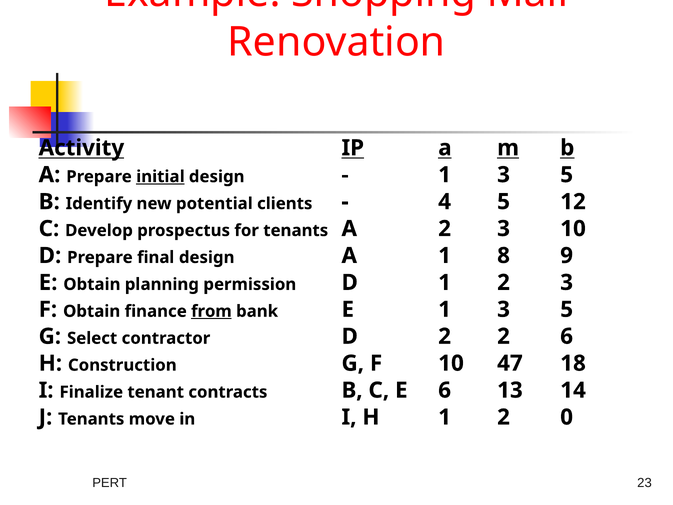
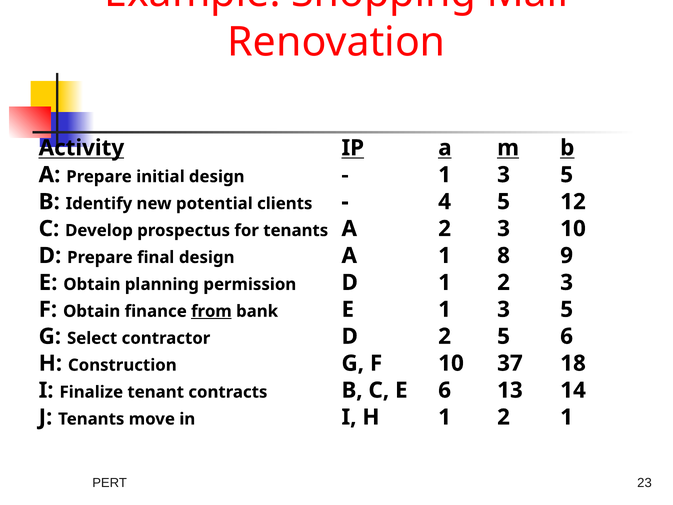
initial underline: present -> none (160, 177)
2 2: 2 -> 5 (504, 336)
47: 47 -> 37 (510, 363)
2 0: 0 -> 1 (567, 417)
